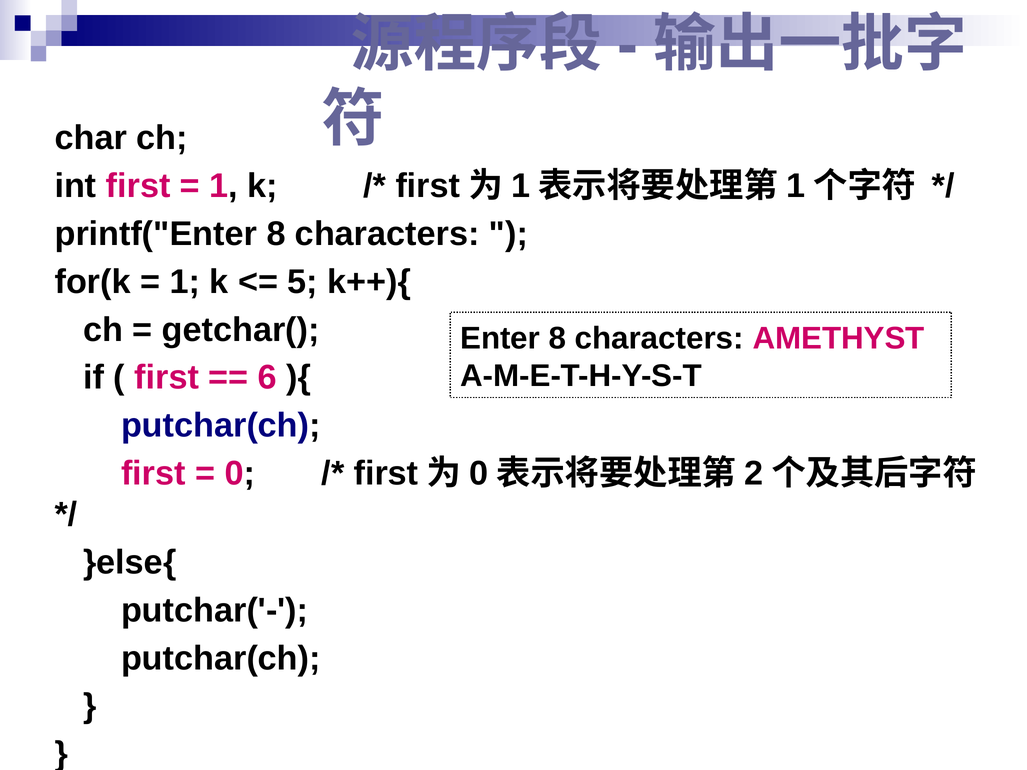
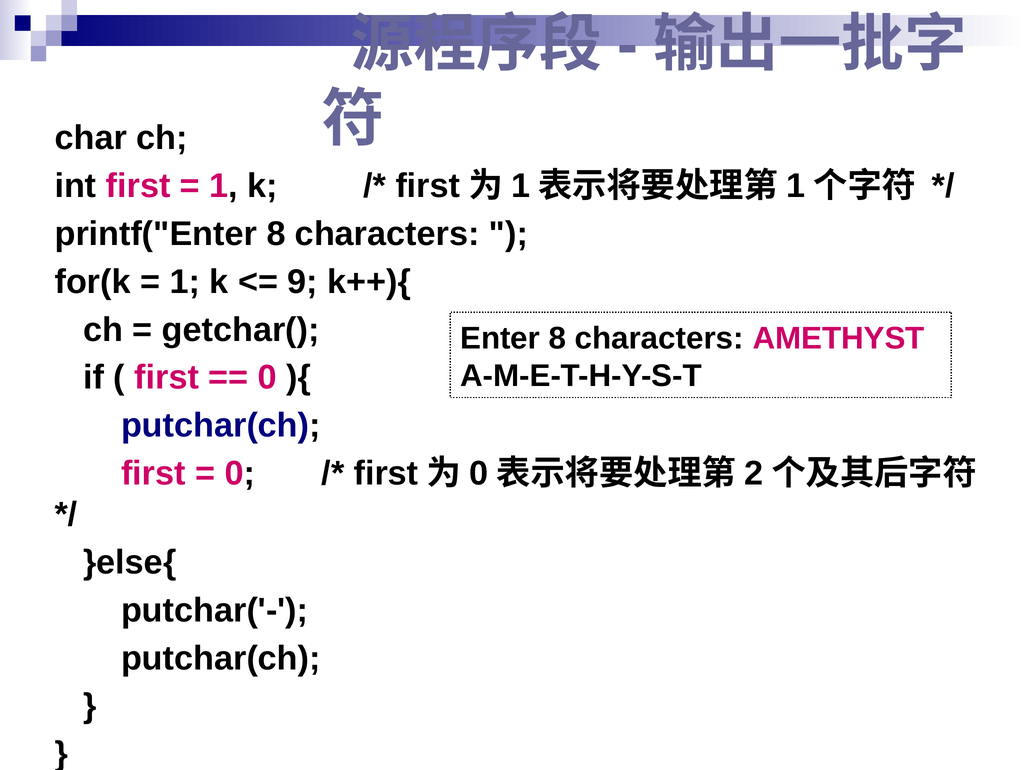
5: 5 -> 9 (303, 282)
6: 6 -> 0 (267, 378)
